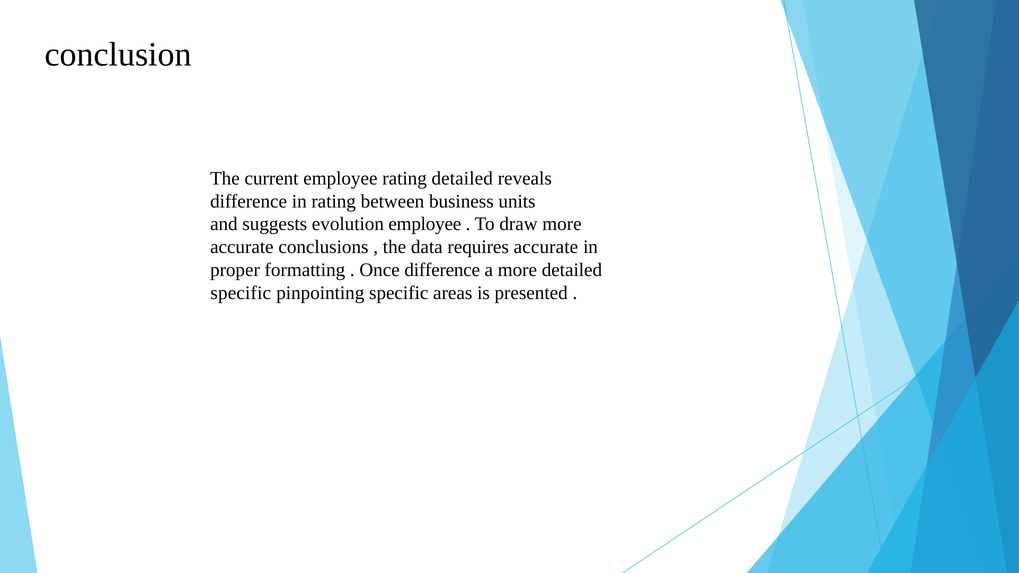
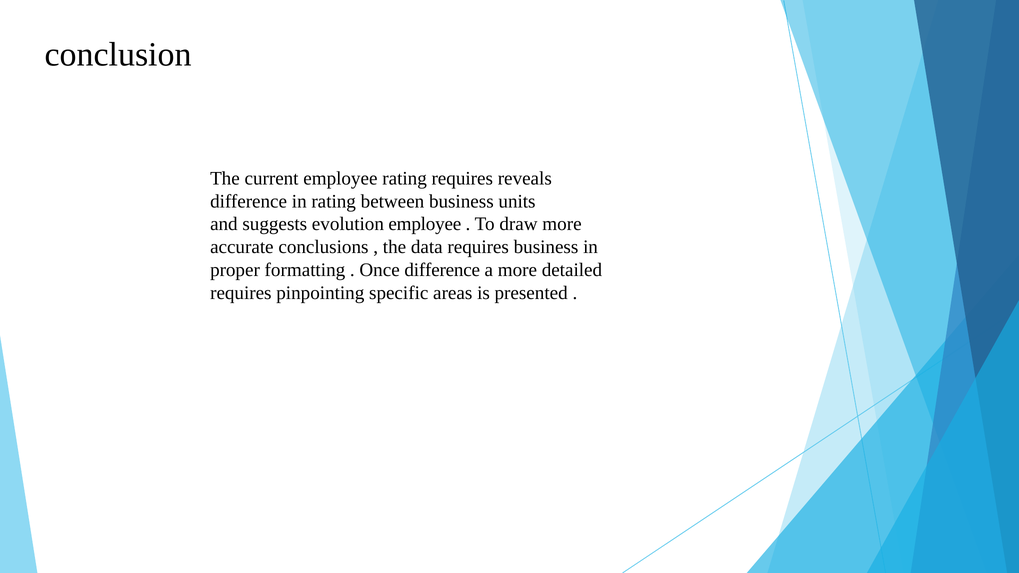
rating detailed: detailed -> requires (462, 178)
requires accurate: accurate -> business (546, 247)
specific: specific -> requires (241, 293)
